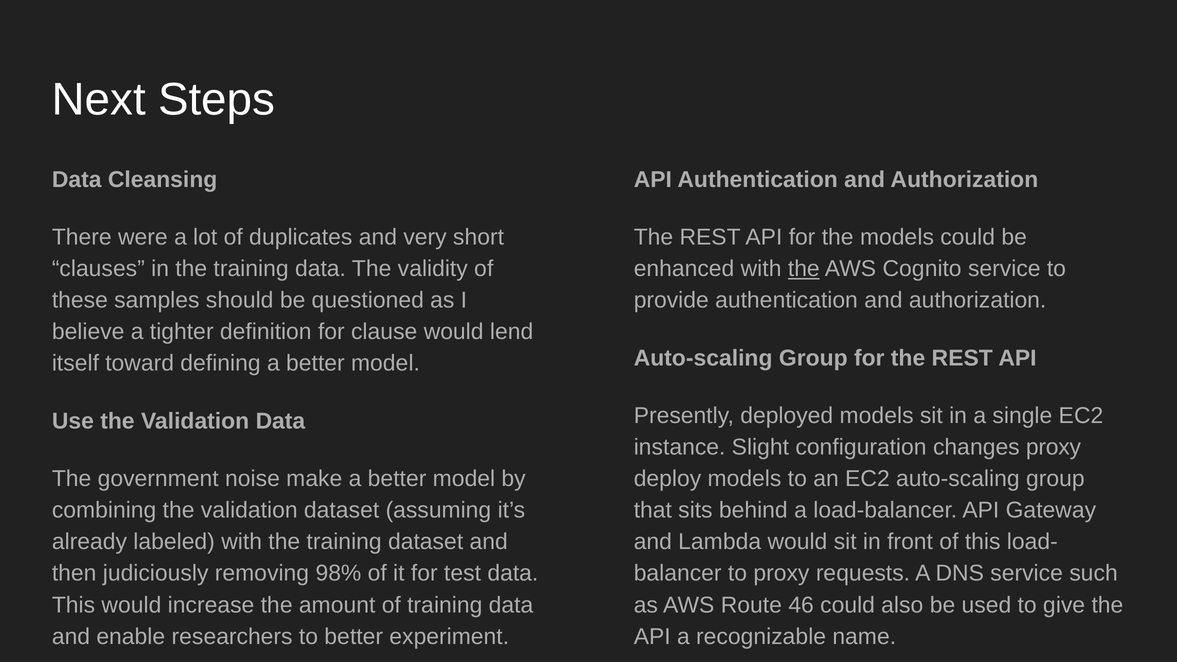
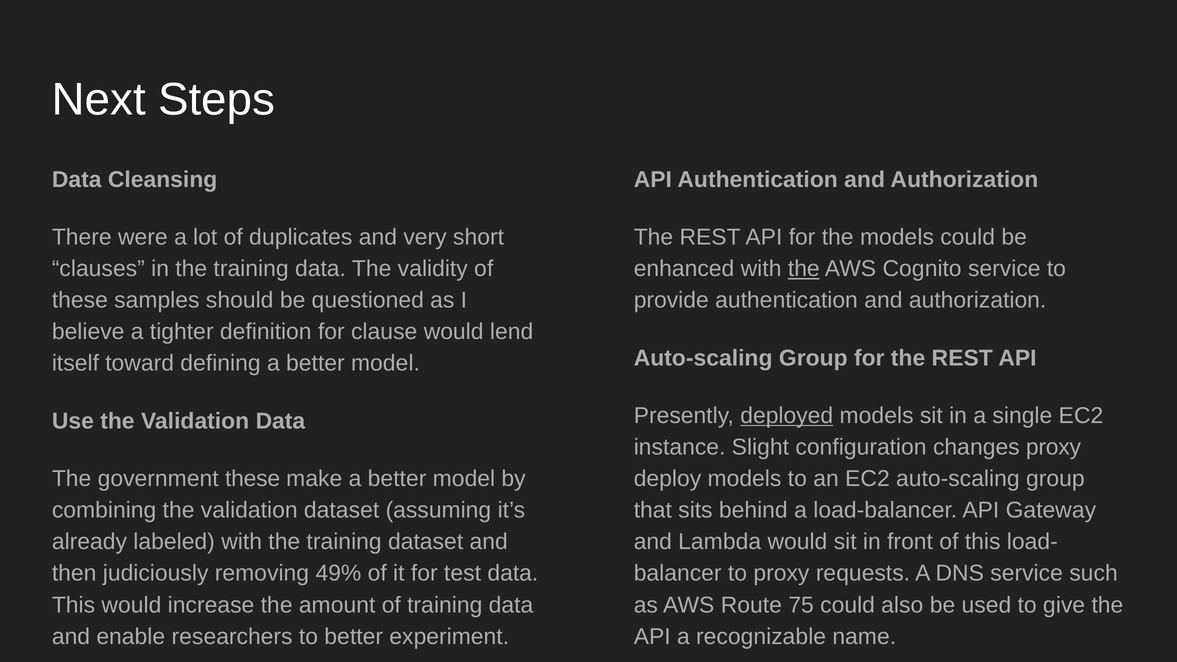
deployed underline: none -> present (787, 416)
government noise: noise -> these (253, 479)
98%: 98% -> 49% (338, 573)
46: 46 -> 75 (801, 605)
